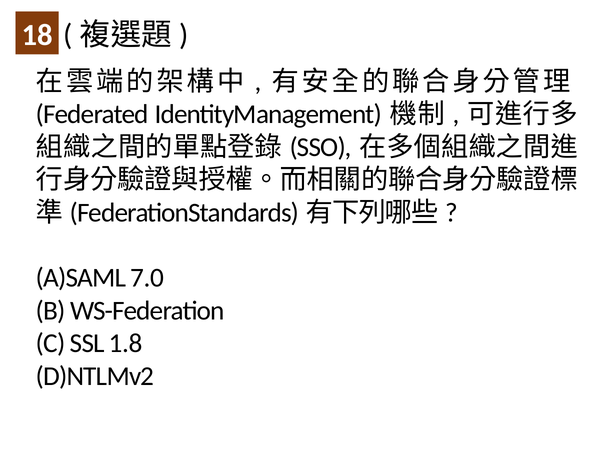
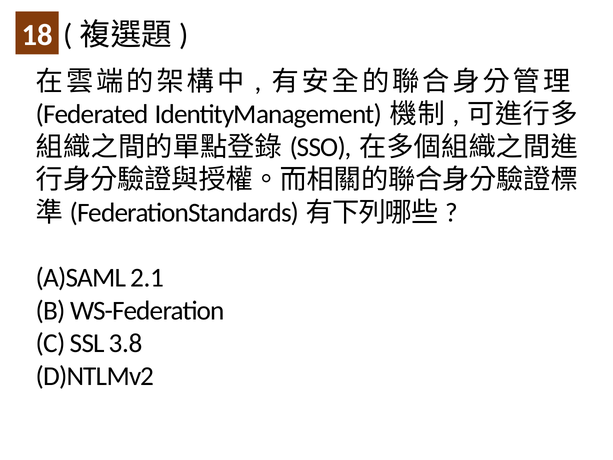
7.0: 7.0 -> 2.1 (147, 278)
1.8: 1.8 -> 3.8 (126, 343)
